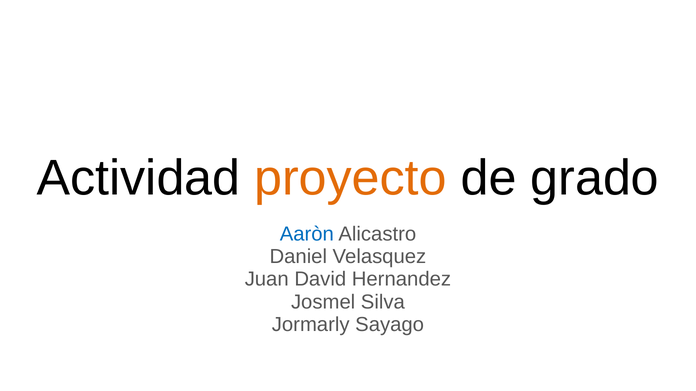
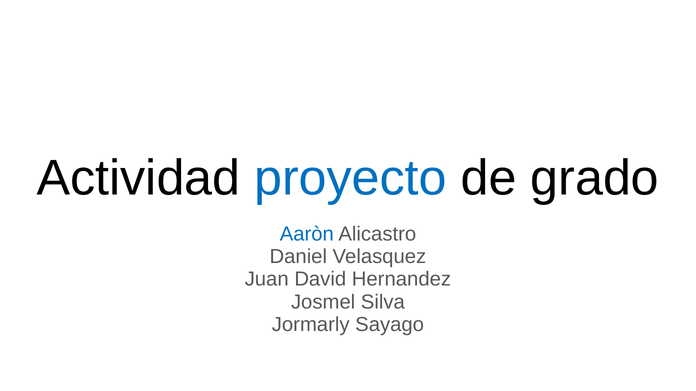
proyecto colour: orange -> blue (350, 179)
